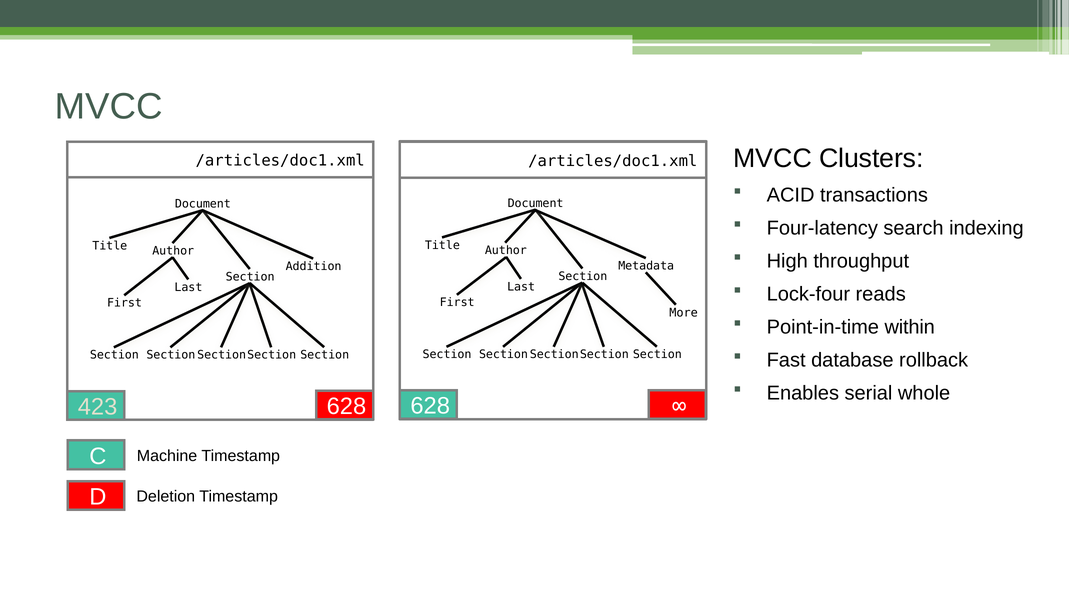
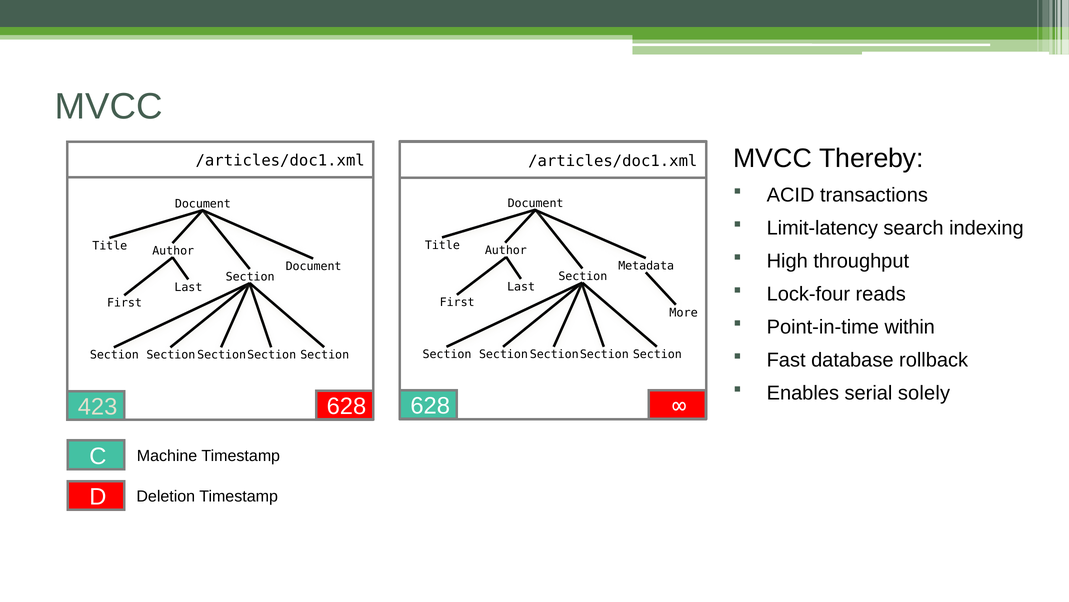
Clusters: Clusters -> Thereby (871, 158)
Four-latency: Four-latency -> Limit-latency (822, 228)
Addition: Addition -> Document (314, 266)
whole: whole -> solely (924, 393)
